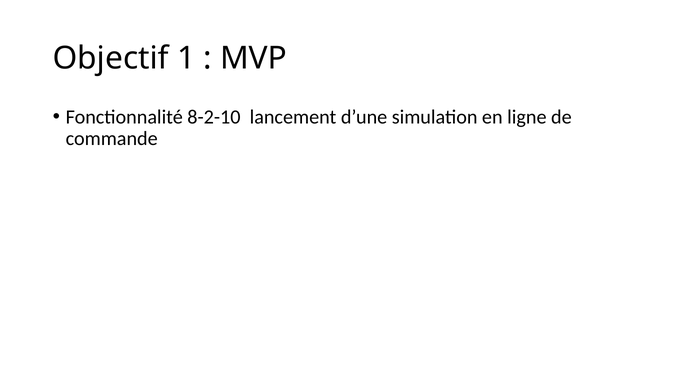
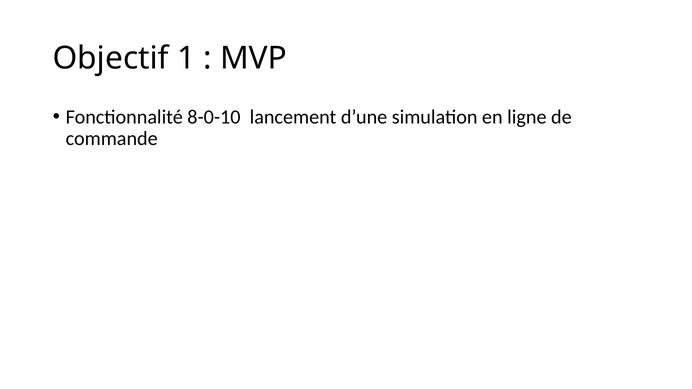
8-2-10: 8-2-10 -> 8-0-10 (214, 117)
